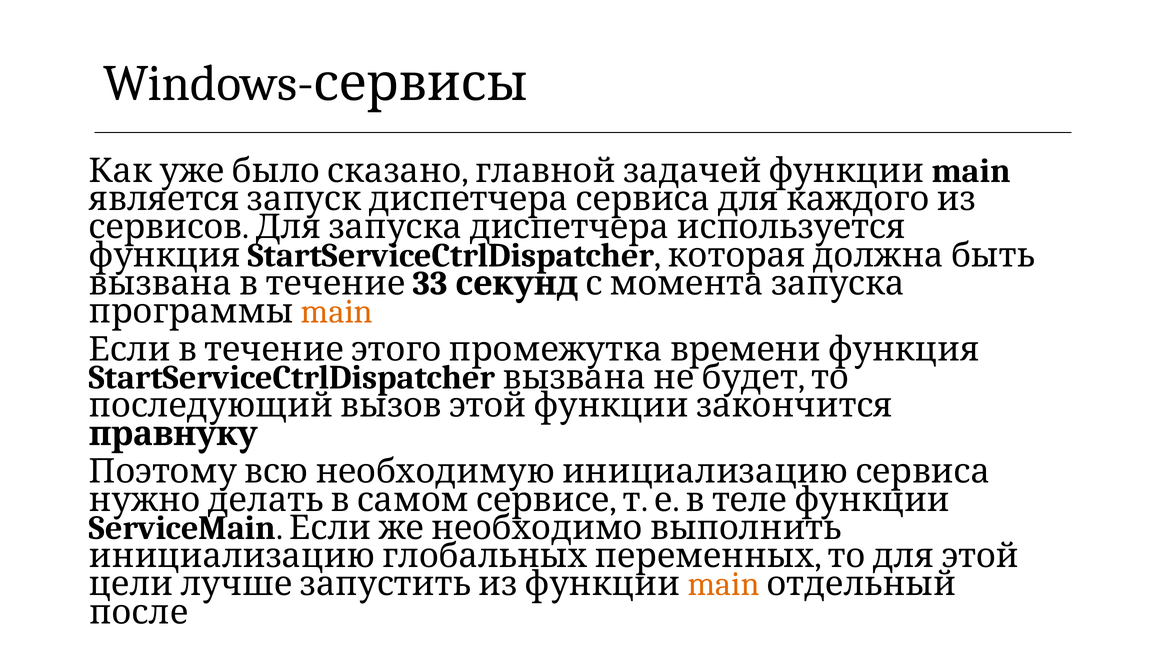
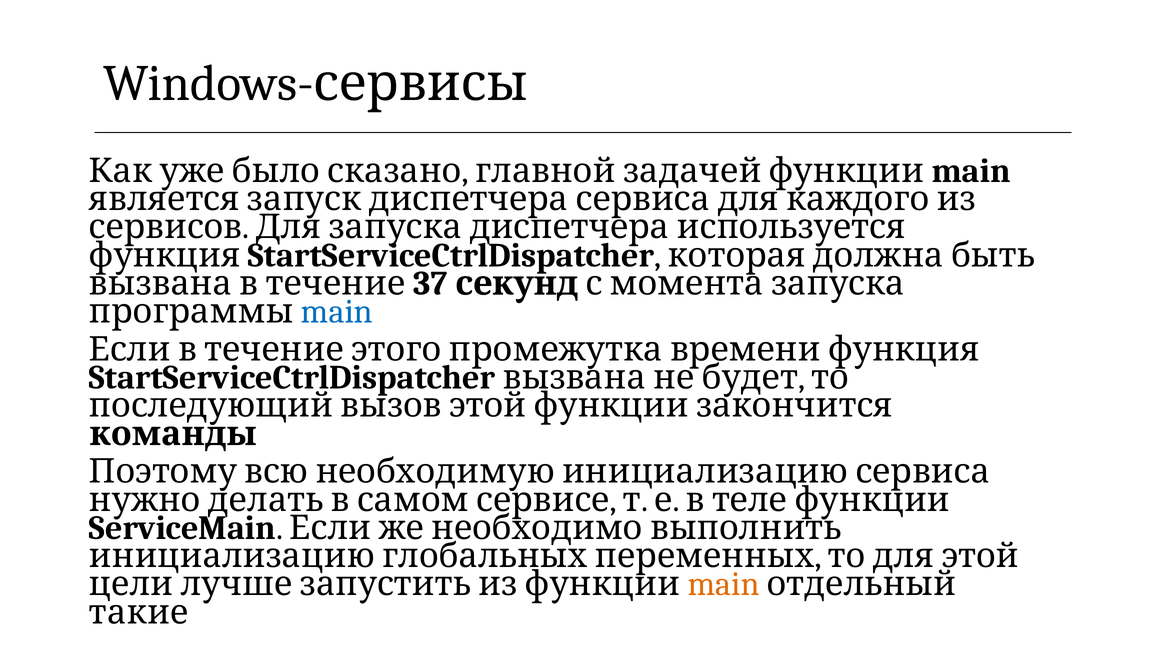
33: 33 -> 37 (430, 283)
main colour: orange -> blue (337, 312)
правнуку: правнуку -> команды (173, 434)
после: после -> такие (139, 612)
